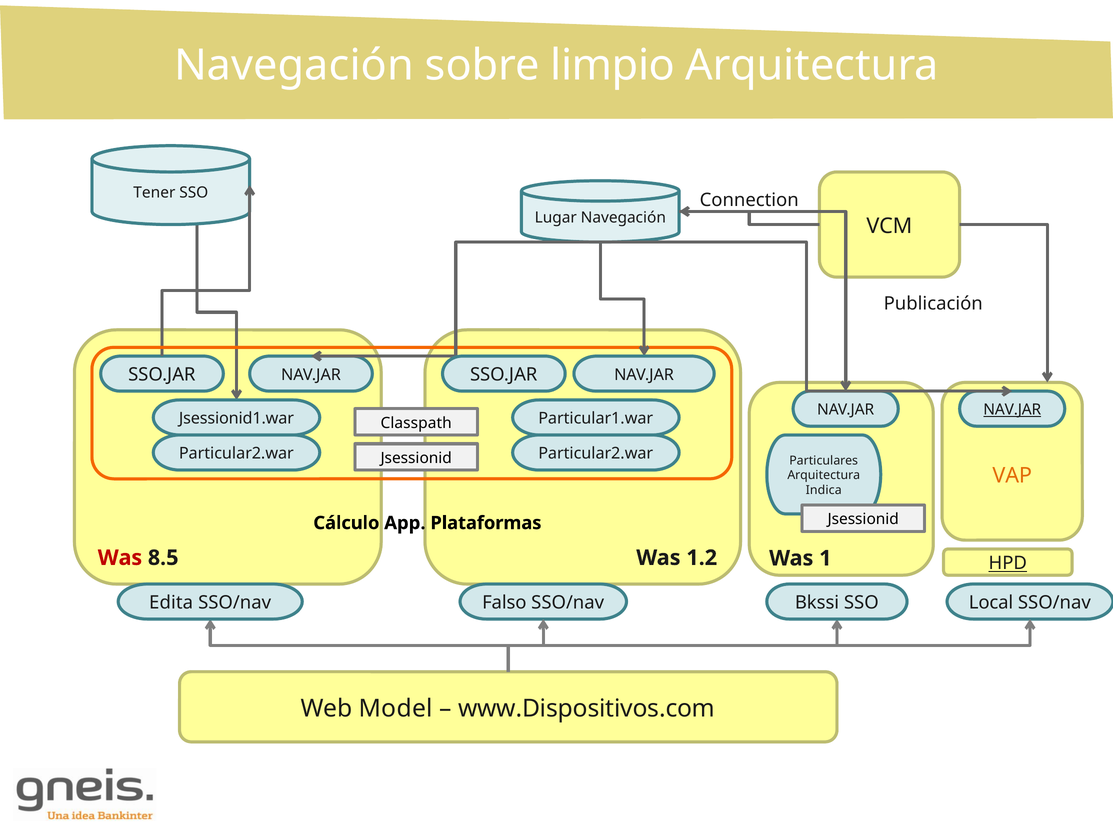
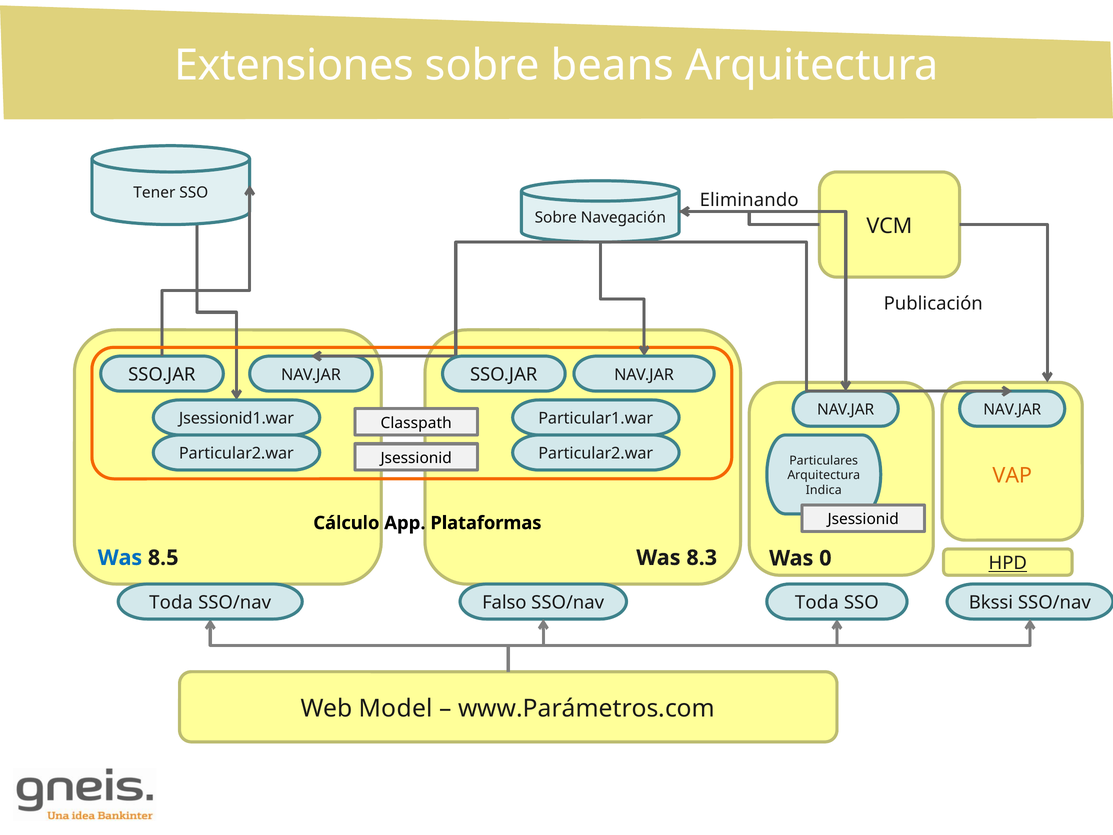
Navegación: Navegación -> Extensiones (294, 65)
limpio: limpio -> beans (613, 65)
Connection: Connection -> Eliminando (749, 200)
Lugar: Lugar -> Sobre (556, 217)
NAV.JAR underline: present -> none (1012, 410)
Was colour: red -> blue (120, 558)
1.2: 1.2 -> 8.3 (702, 558)
1: 1 -> 0 (825, 558)
Edita: Edita -> Toda (171, 603)
Bkssi: Bkssi -> Toda (817, 603)
Local: Local -> Bkssi (991, 603)
www.Dispositivos.com: www.Dispositivos.com -> www.Parámetros.com (586, 708)
